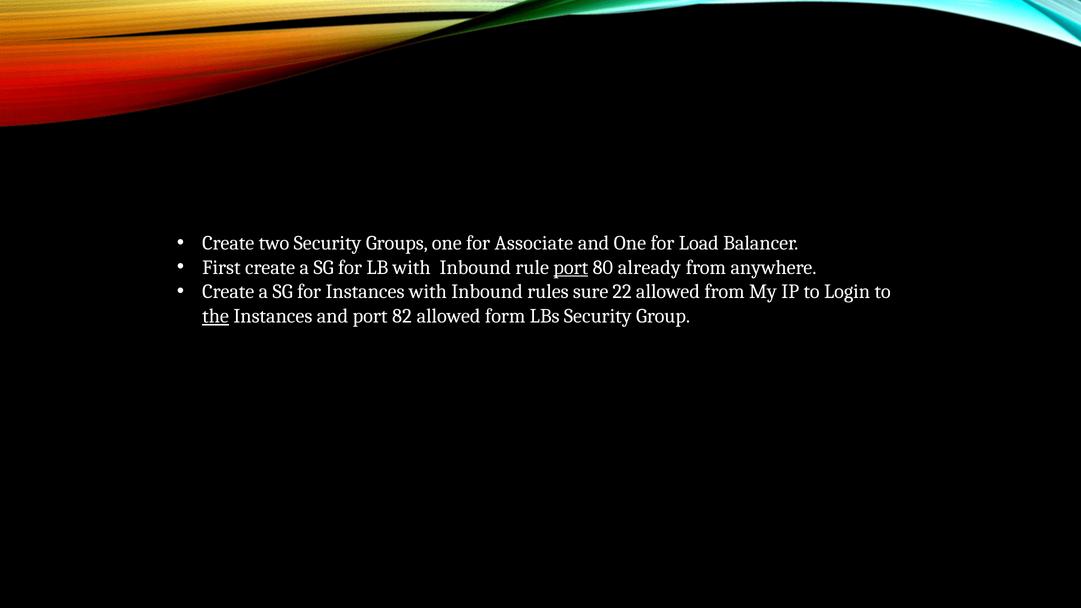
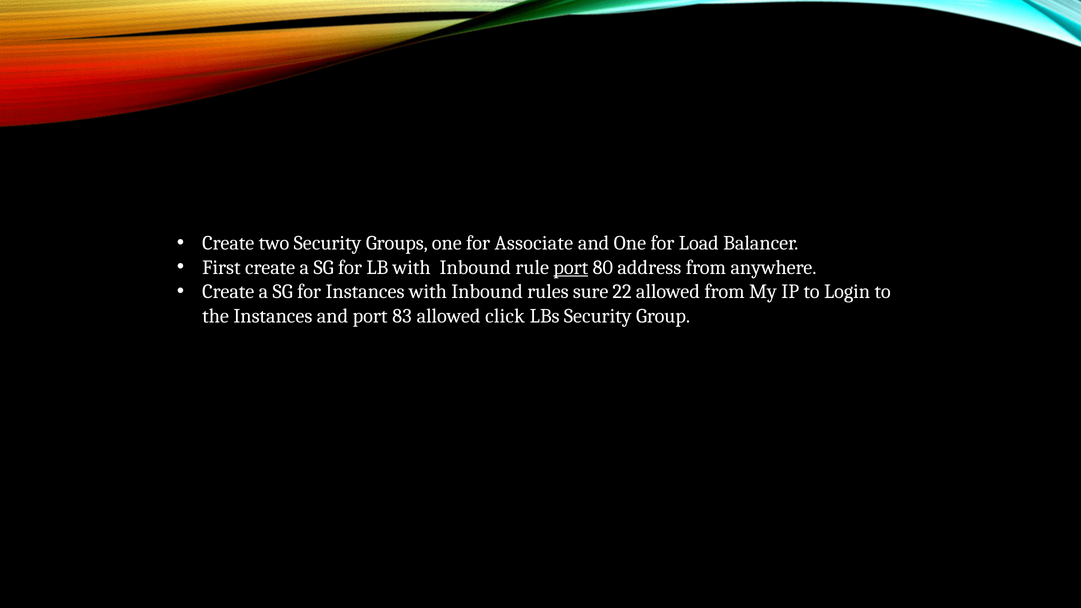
already: already -> address (649, 267)
the underline: present -> none (216, 316)
82: 82 -> 83 (402, 316)
form: form -> click (505, 316)
